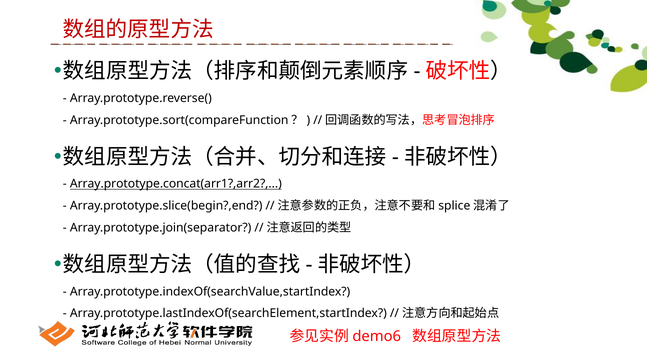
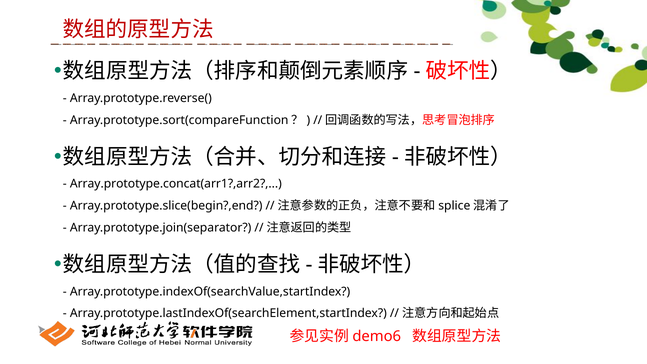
Array.prototype.concat(arr1?,arr2 underline: present -> none (176, 184)
